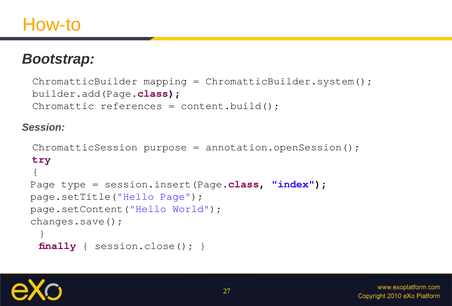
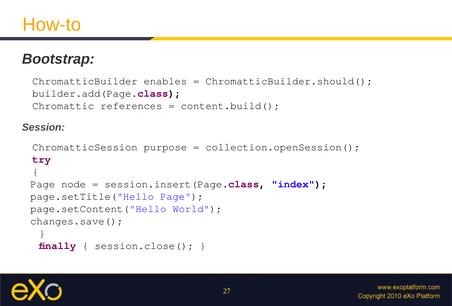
mapping: mapping -> enables (165, 81)
ChromatticBuilder.system(: ChromatticBuilder.system( -> ChromatticBuilder.should( (289, 81)
annotation.openSession(: annotation.openSession( -> collection.openSession( (283, 147)
type: type -> node (74, 184)
